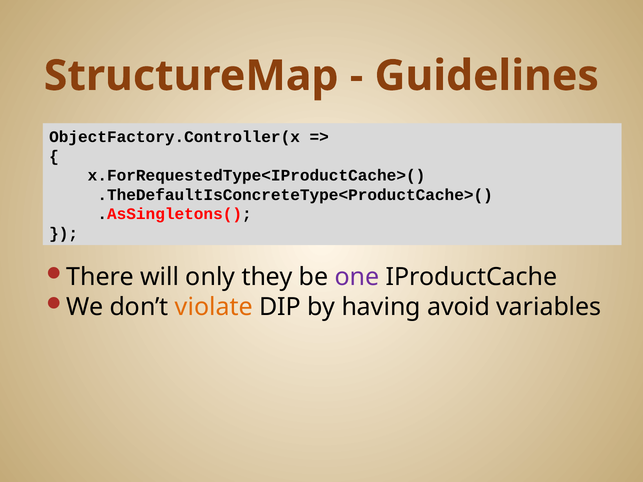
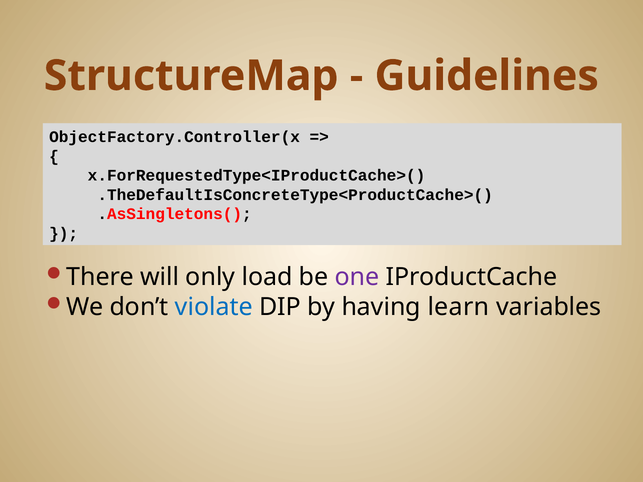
they: they -> load (267, 277)
violate colour: orange -> blue (214, 307)
avoid: avoid -> learn (458, 307)
